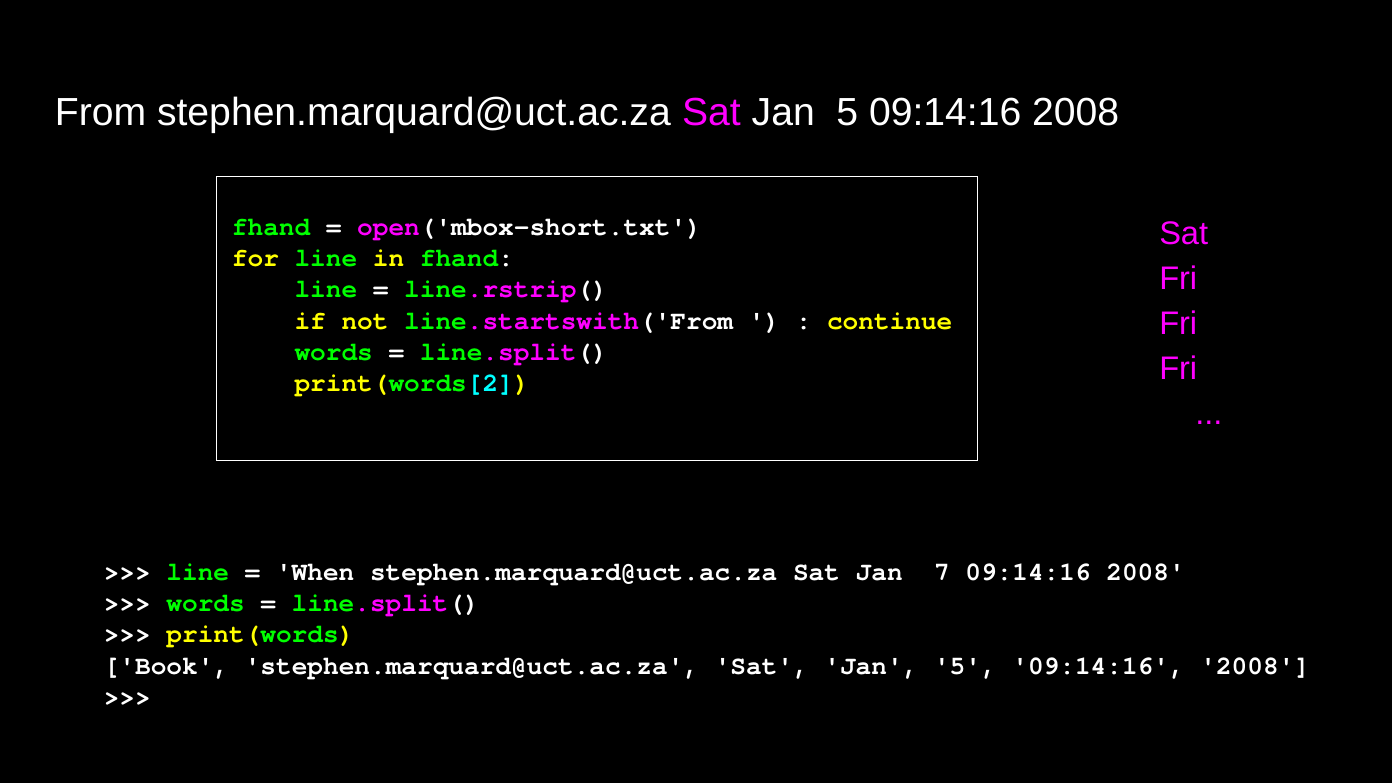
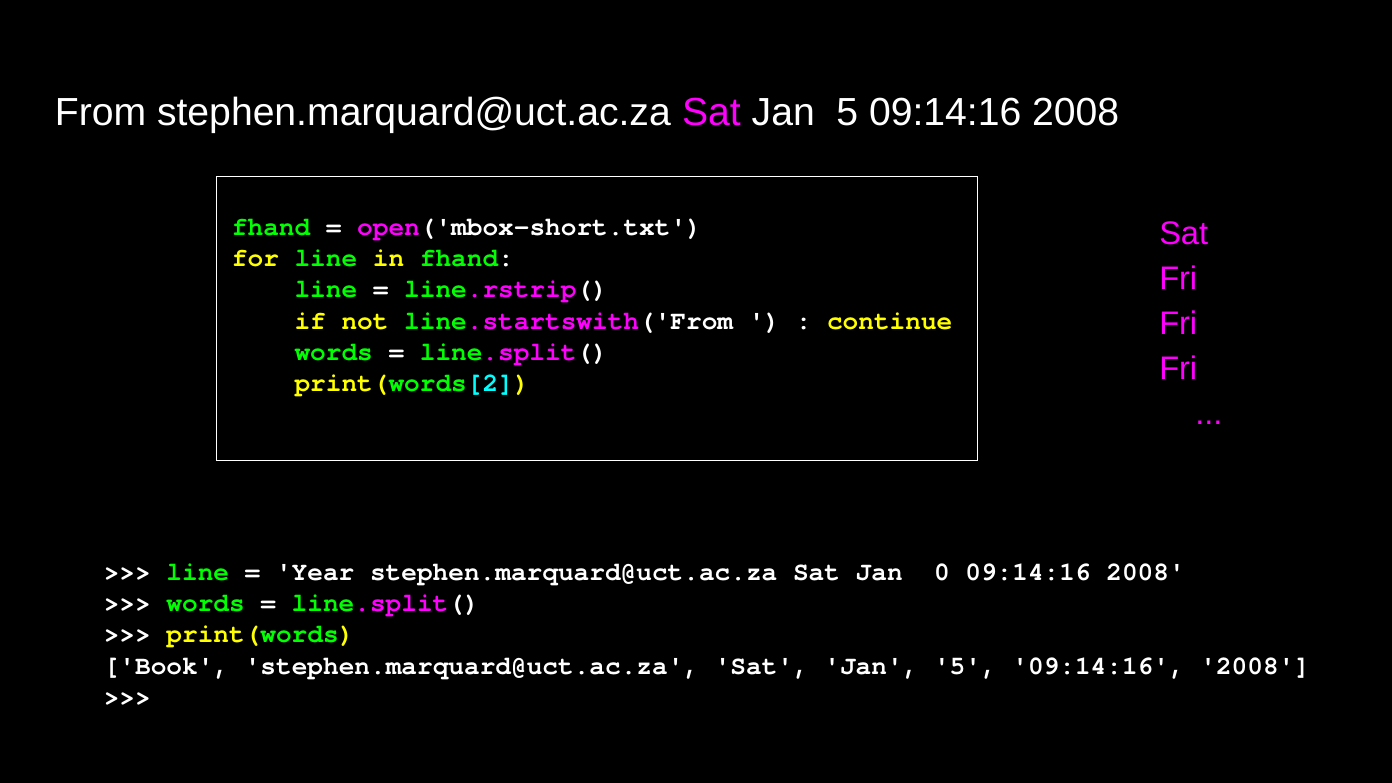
When: When -> Year (315, 572)
7: 7 -> 0 (942, 572)
